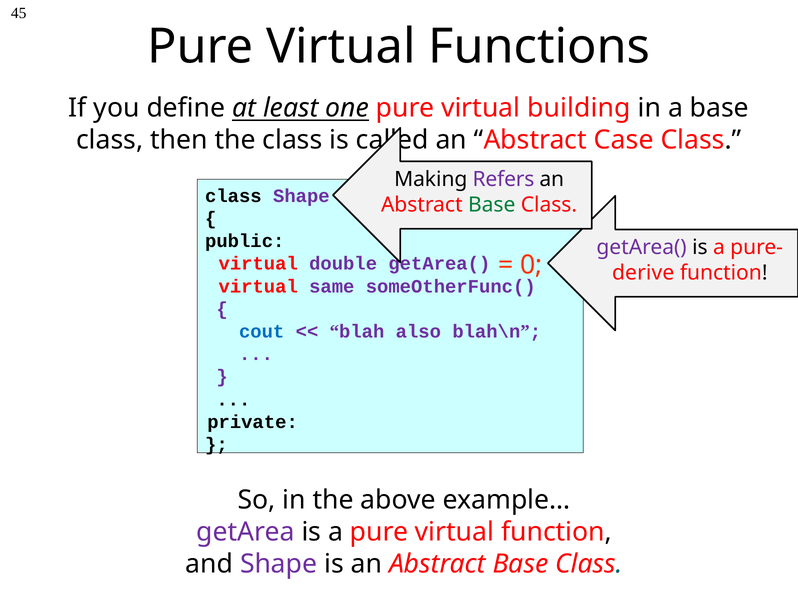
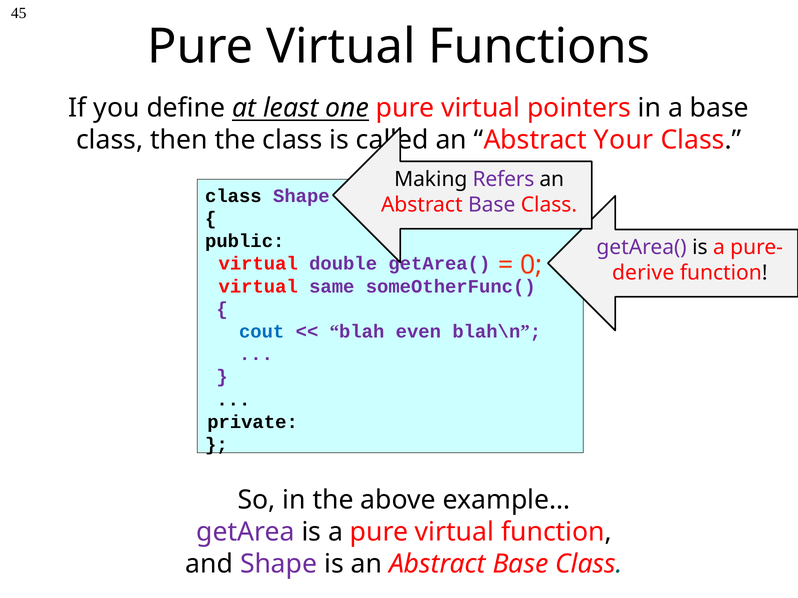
building: building -> pointers (579, 108)
Case: Case -> Your (624, 140)
Base colour: green -> purple (492, 205)
also: also -> even (418, 332)
